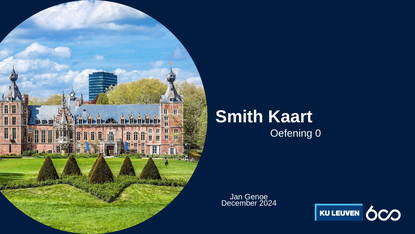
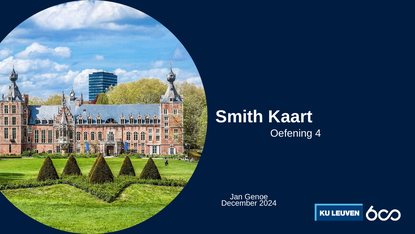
0: 0 -> 4 (318, 133)
